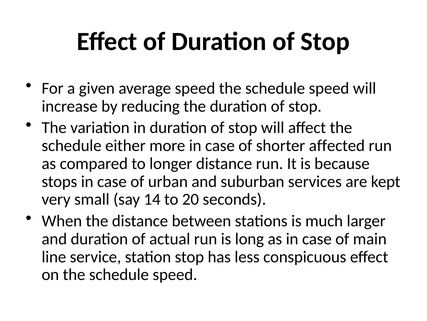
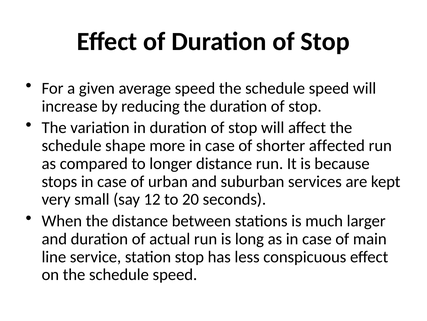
either: either -> shape (125, 145)
14: 14 -> 12 (152, 199)
